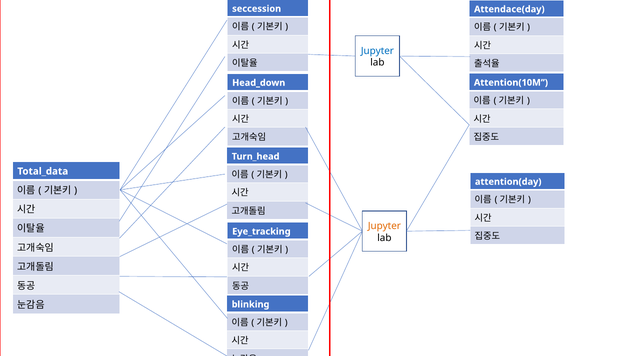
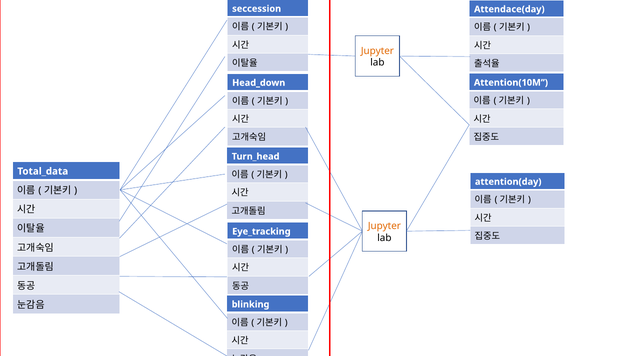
Jupyter colour: blue -> orange (377, 51)
